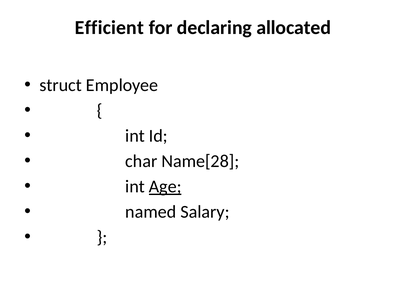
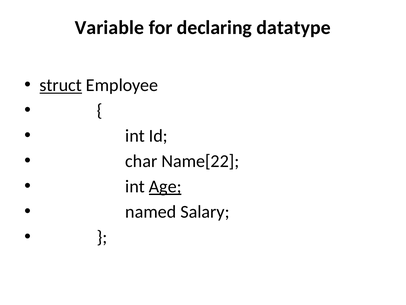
Efficient: Efficient -> Variable (109, 27)
allocated: allocated -> datatype (294, 27)
struct underline: none -> present (61, 85)
Name[28: Name[28 -> Name[22 (200, 161)
